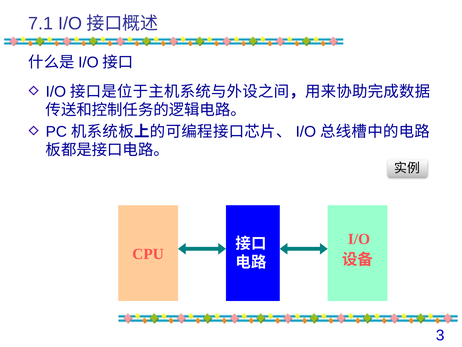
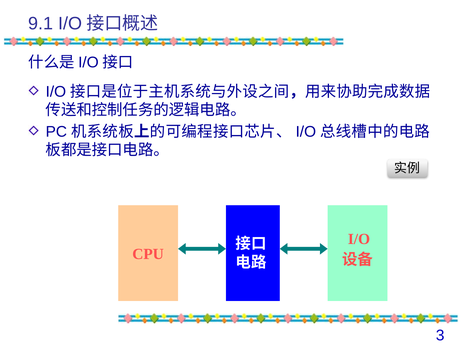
7.1: 7.1 -> 9.1 (41, 23)
